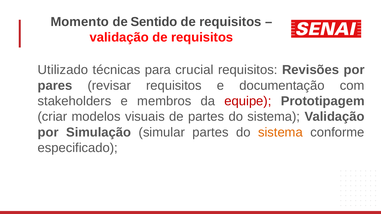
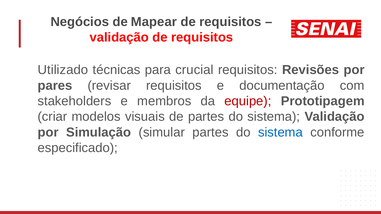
Momento: Momento -> Negócios (80, 22)
Sentido: Sentido -> Mapear (154, 22)
sistema colour: orange -> blue (280, 132)
